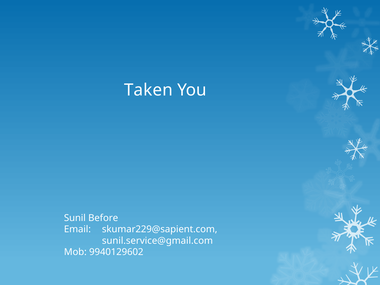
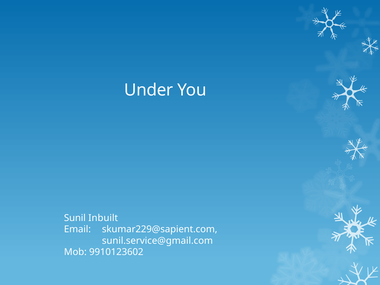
Taken: Taken -> Under (149, 90)
Before: Before -> Inbuilt (103, 218)
9940129602: 9940129602 -> 9910123602 (116, 252)
